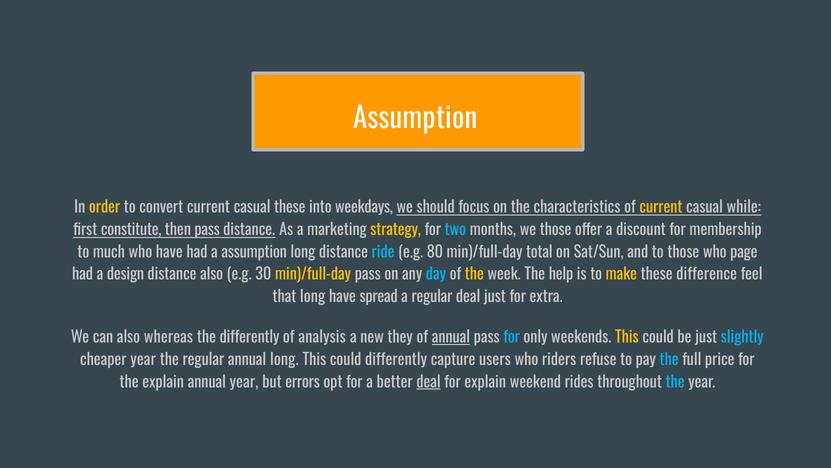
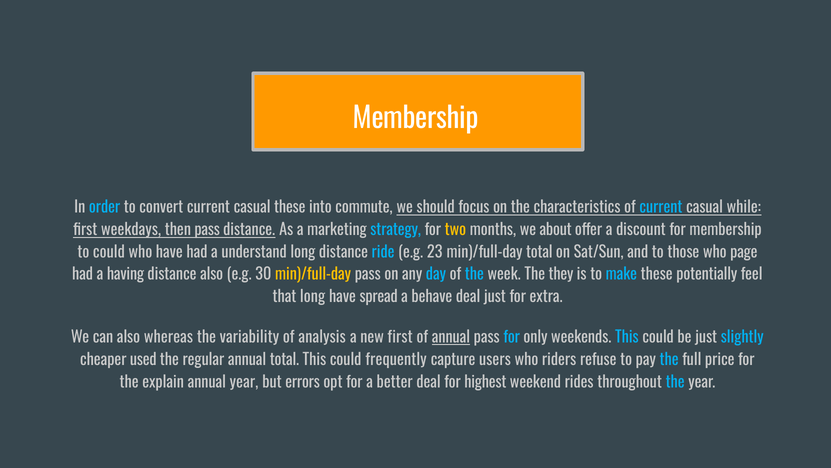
Assumption: Assumption -> Membership (416, 118)
order colour: yellow -> light blue (105, 207)
weekdays: weekdays -> commute (364, 207)
current colour: yellow -> light blue (661, 207)
constitute: constitute -> weekdays (131, 230)
strategy colour: yellow -> light blue (396, 230)
two colour: light blue -> yellow (455, 230)
we those: those -> about (556, 230)
to much: much -> could (109, 252)
a assumption: assumption -> understand (254, 252)
80: 80 -> 23 (435, 252)
design: design -> having (126, 274)
the colour: yellow -> light blue (474, 274)
help: help -> they (561, 274)
make colour: yellow -> light blue (621, 274)
difference: difference -> potentially (707, 274)
a regular: regular -> behave (432, 297)
the differently: differently -> variability (249, 337)
new they: they -> first (400, 337)
This colour: yellow -> light blue (627, 337)
cheaper year: year -> used (143, 360)
annual long: long -> total (284, 360)
could differently: differently -> frequently (396, 360)
deal underline: present -> none (429, 382)
for explain: explain -> highest (485, 382)
